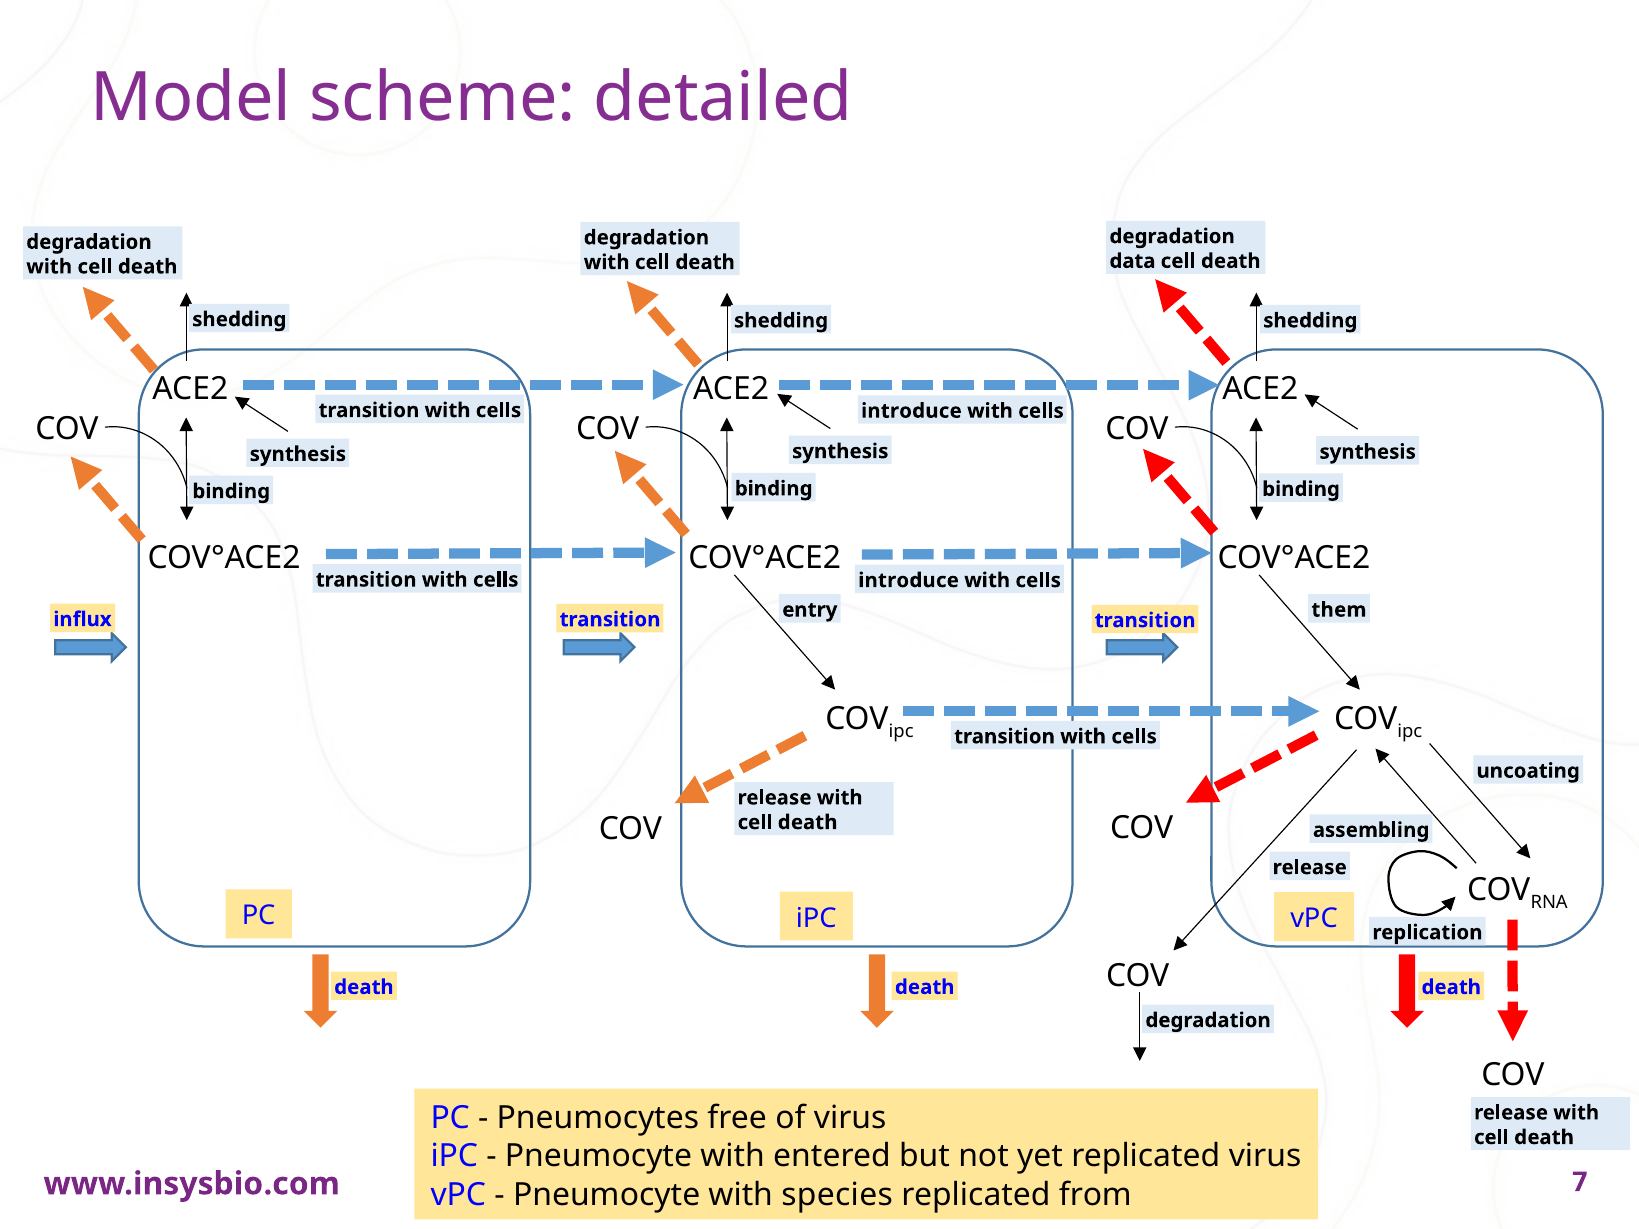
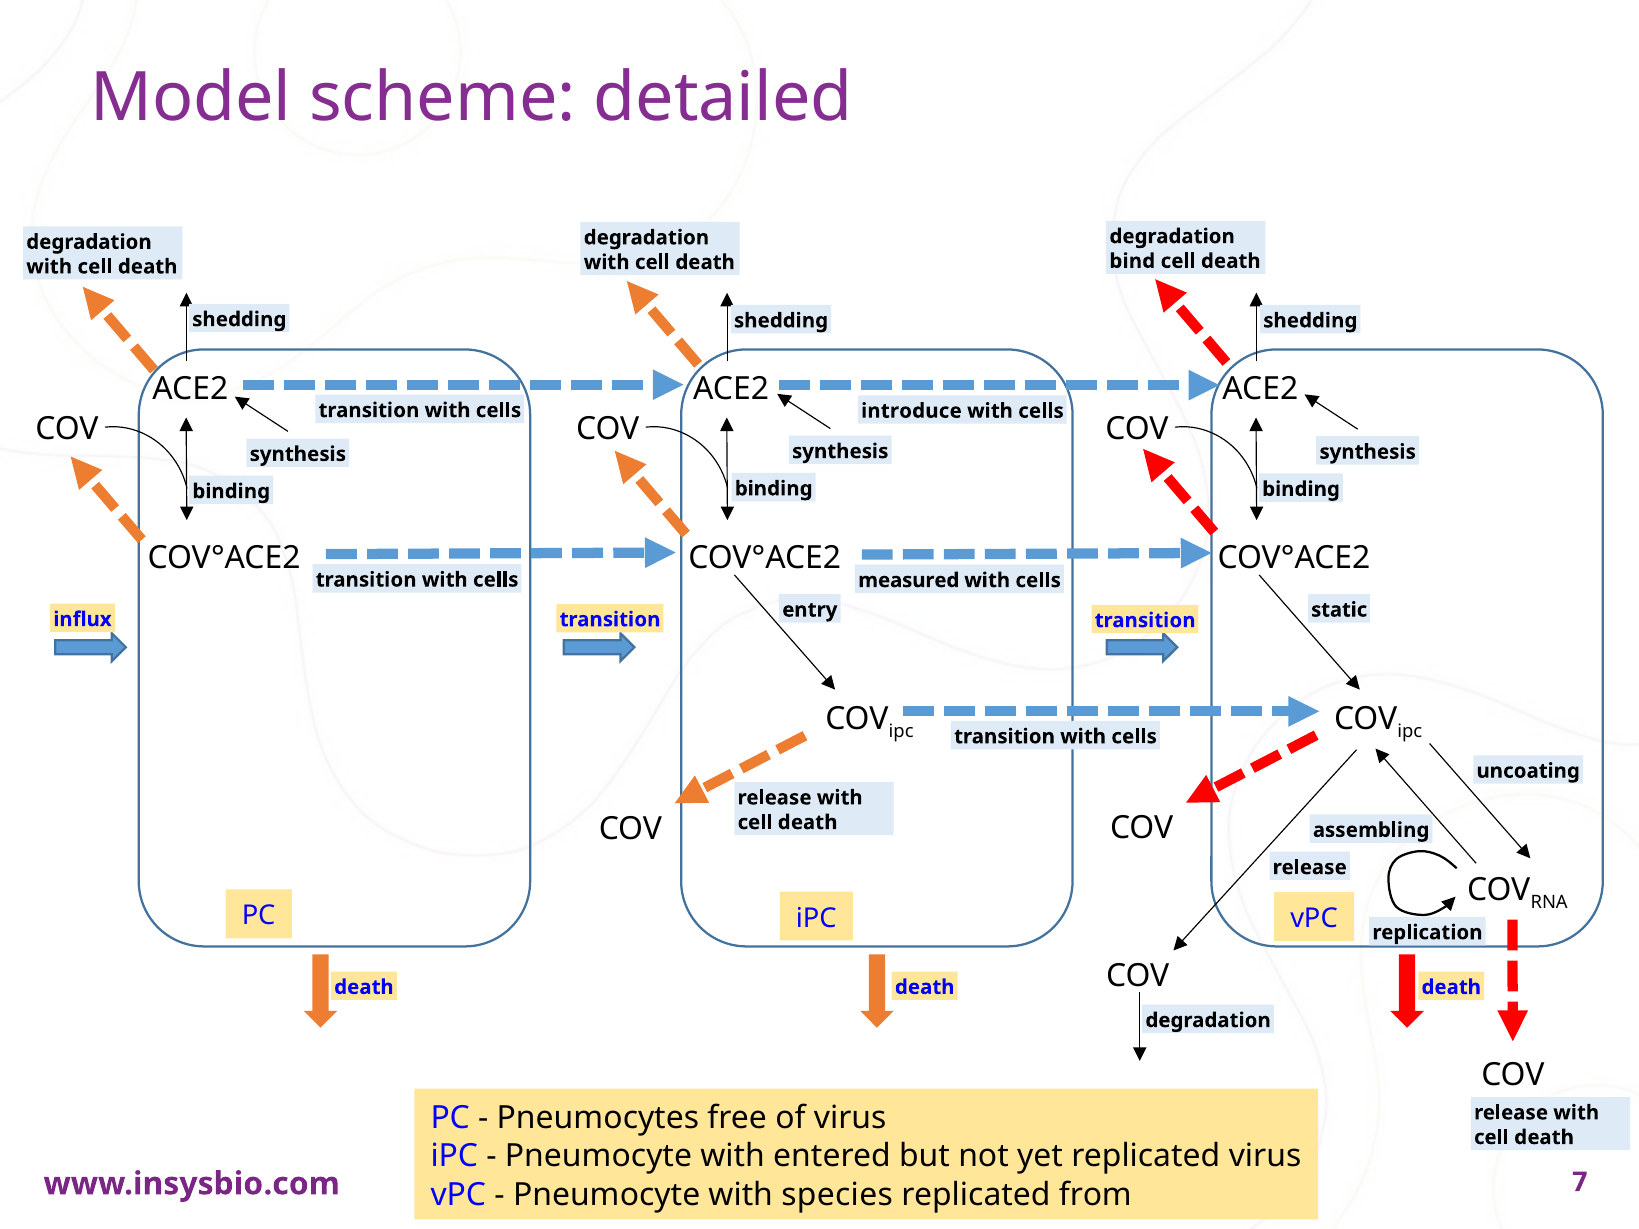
data: data -> bind (1132, 261)
introduce: introduce -> measured (909, 580)
them: them -> static (1339, 610)
